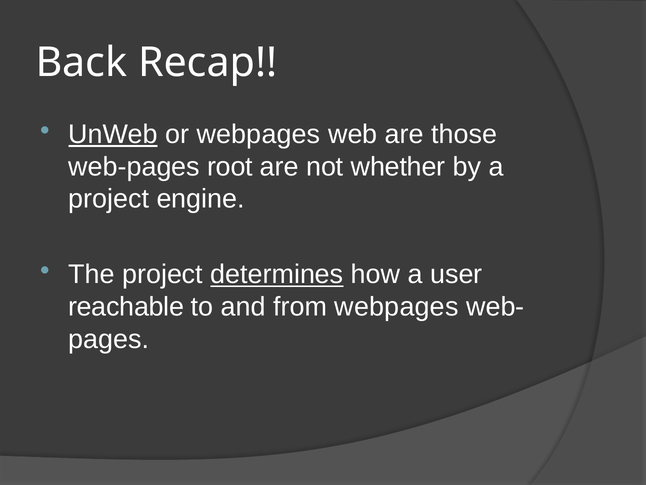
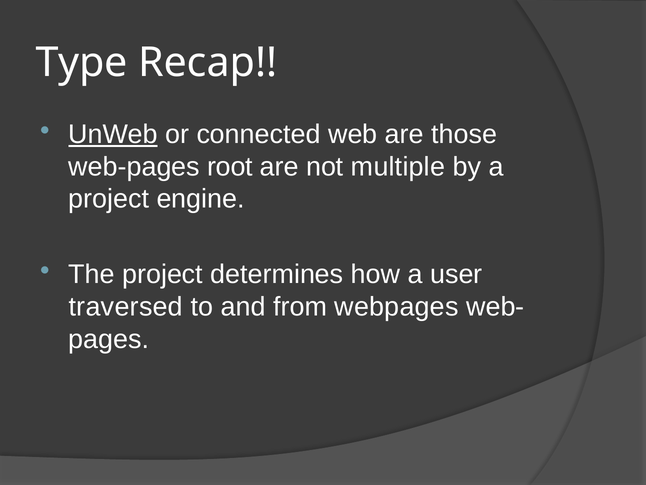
Back: Back -> Type (82, 63)
or webpages: webpages -> connected (259, 134)
whether: whether -> multiple (398, 167)
determines underline: present -> none (277, 274)
reachable: reachable -> traversed (126, 307)
